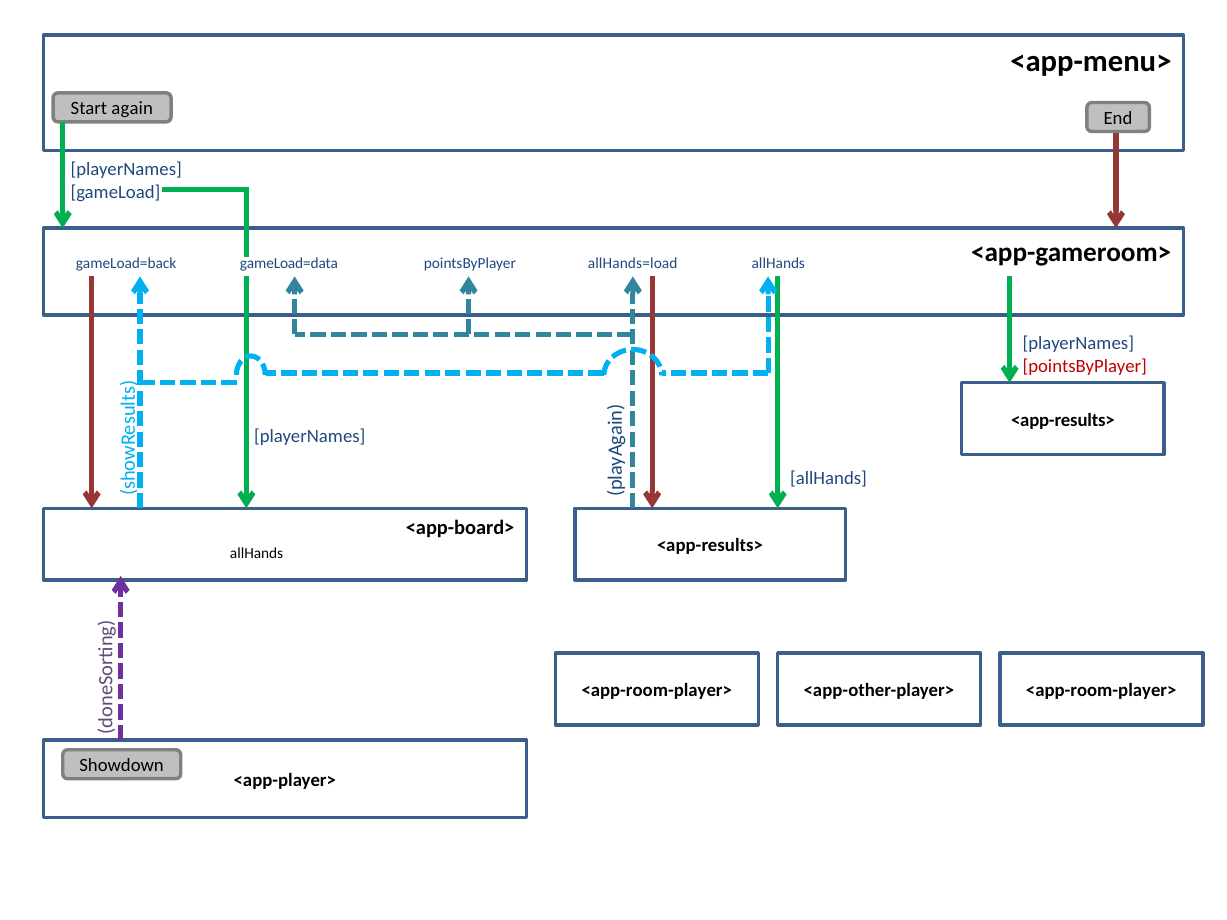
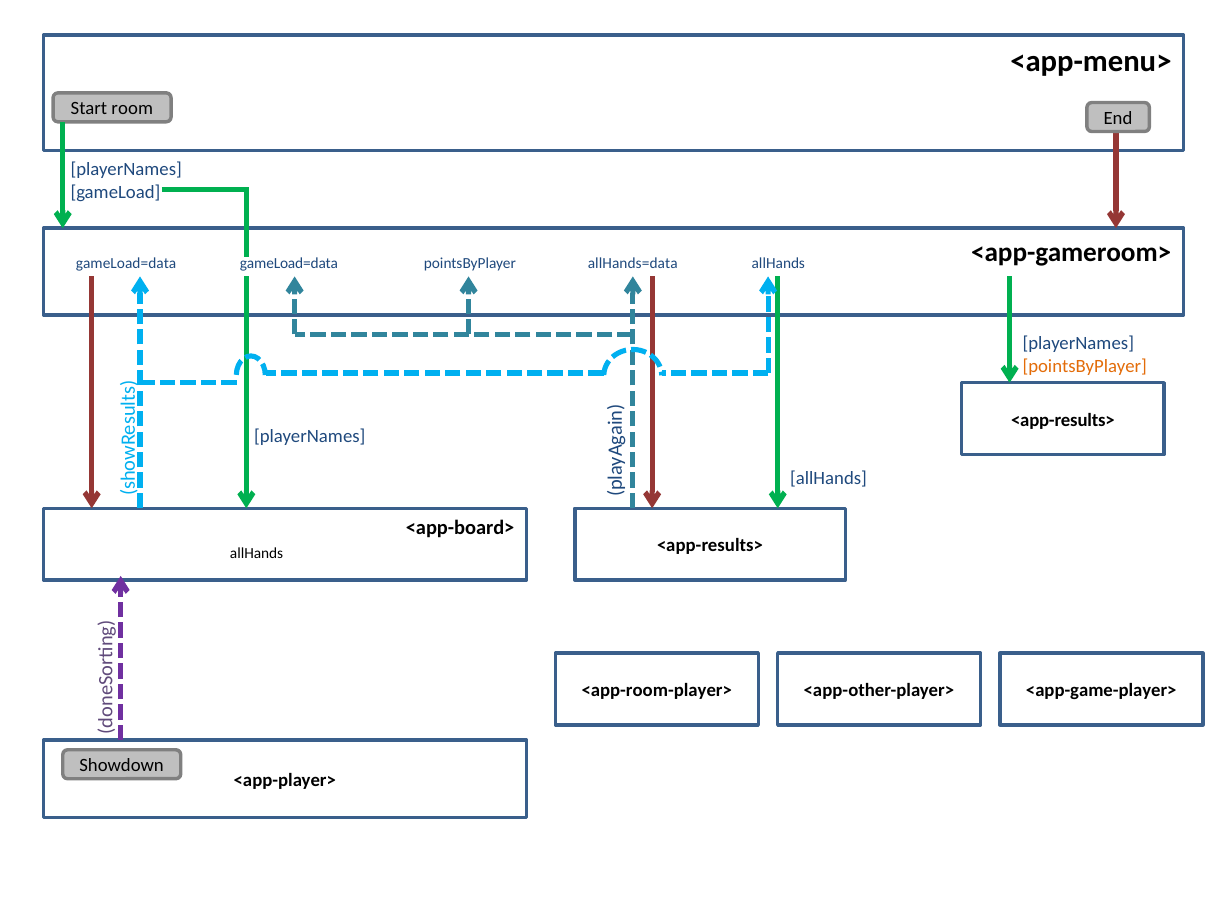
again: again -> room (132, 109)
gameLoad=back: gameLoad=back -> gameLoad=data (126, 264)
allHands=load: allHands=load -> allHands=data (633, 264)
pointsByPlayer colour: red -> orange (1085, 366)
<app-other-player> <app-room-player>: <app-room-player> -> <app-game-player> (1101, 691)
